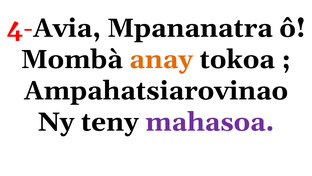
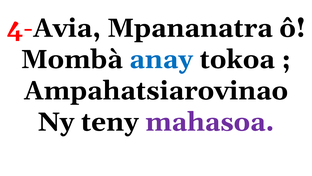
anay colour: orange -> blue (161, 59)
